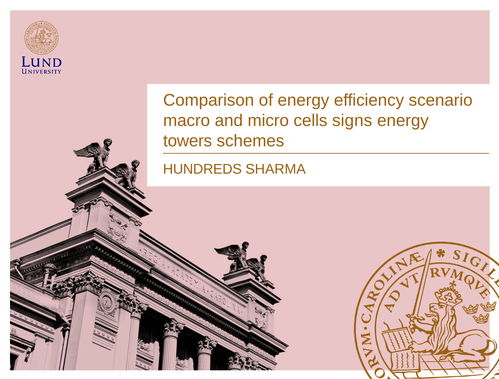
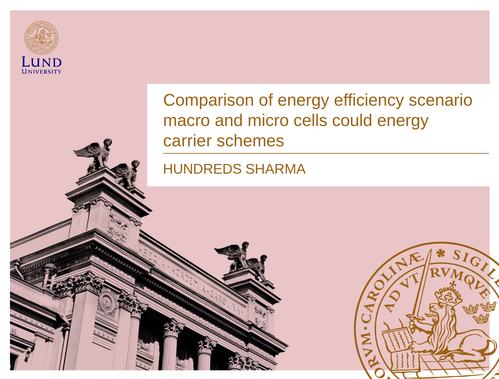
signs: signs -> could (352, 121)
towers: towers -> carrier (187, 141)
